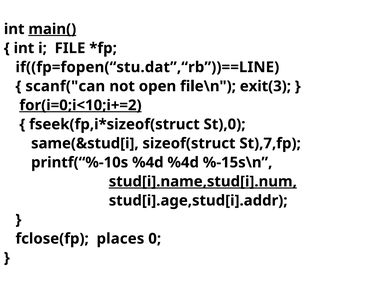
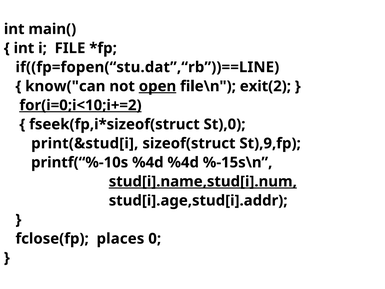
main( underline: present -> none (52, 29)
scanf("can: scanf("can -> know("can (65, 86)
open underline: none -> present (158, 86)
exit(3: exit(3 -> exit(2 (265, 86)
same(&stud[i: same(&stud[i -> print(&stud[i (85, 143)
St),7,fp: St),7,fp -> St),9,fp (270, 143)
